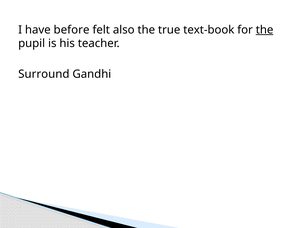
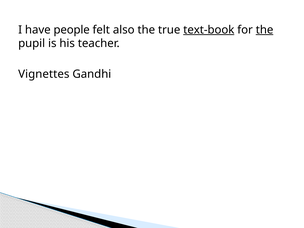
before: before -> people (72, 30)
text-book underline: none -> present (209, 30)
Surround: Surround -> Vignettes (44, 74)
